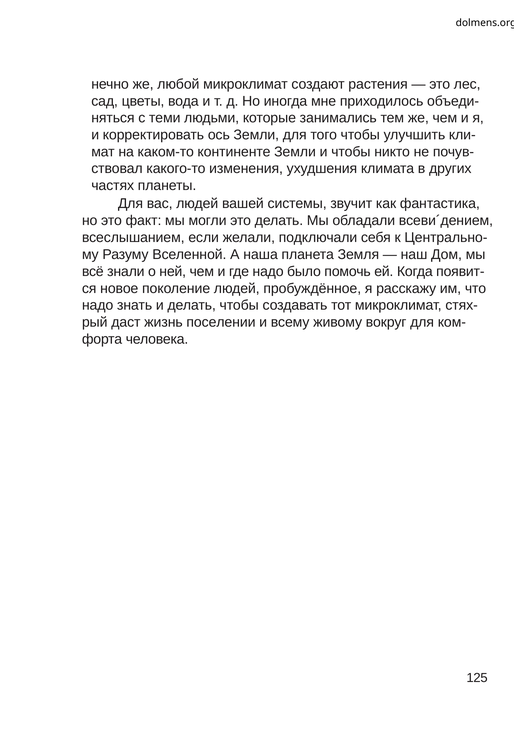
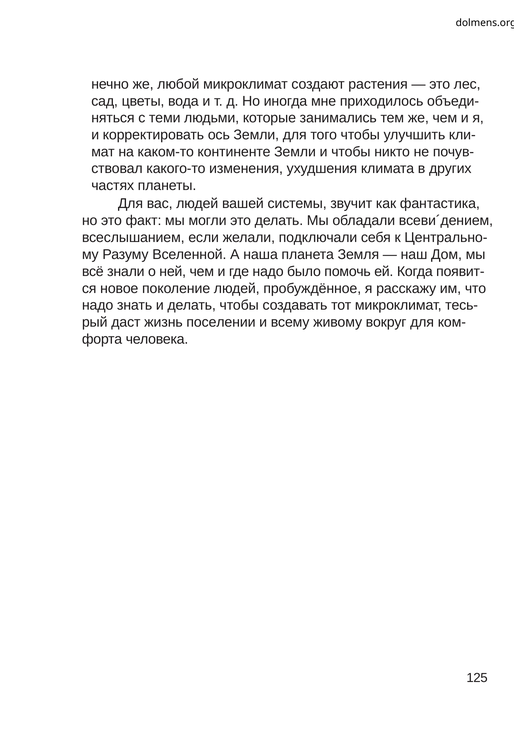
стях-: стях- -> тесь- (462, 305)
